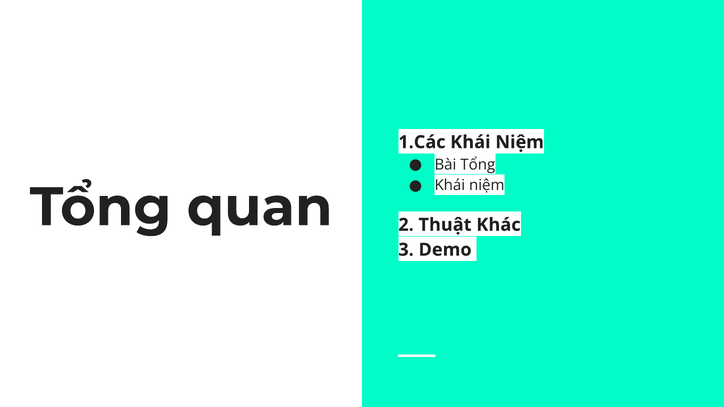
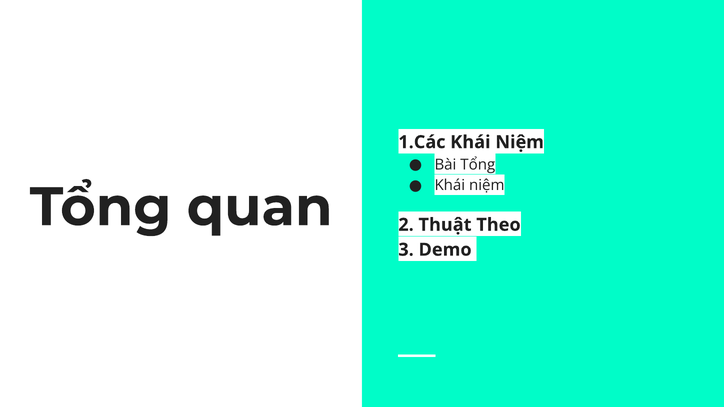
Khác: Khác -> Theo (498, 225)
